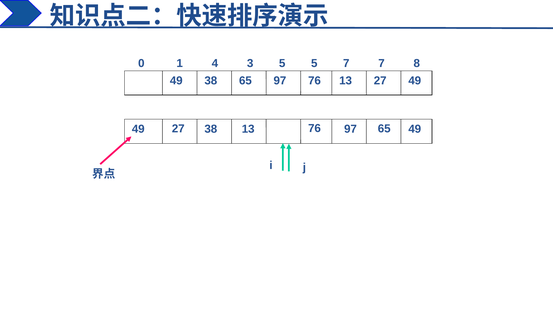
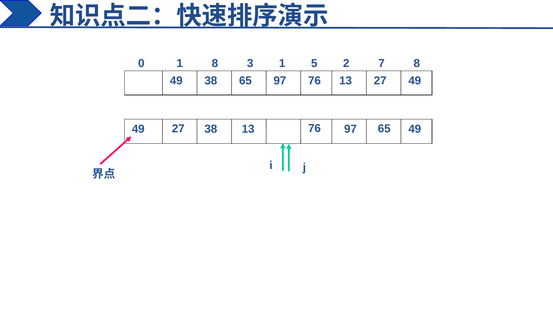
1 4: 4 -> 8 (215, 63)
3 5: 5 -> 1 (282, 63)
5 7: 7 -> 2 (346, 63)
